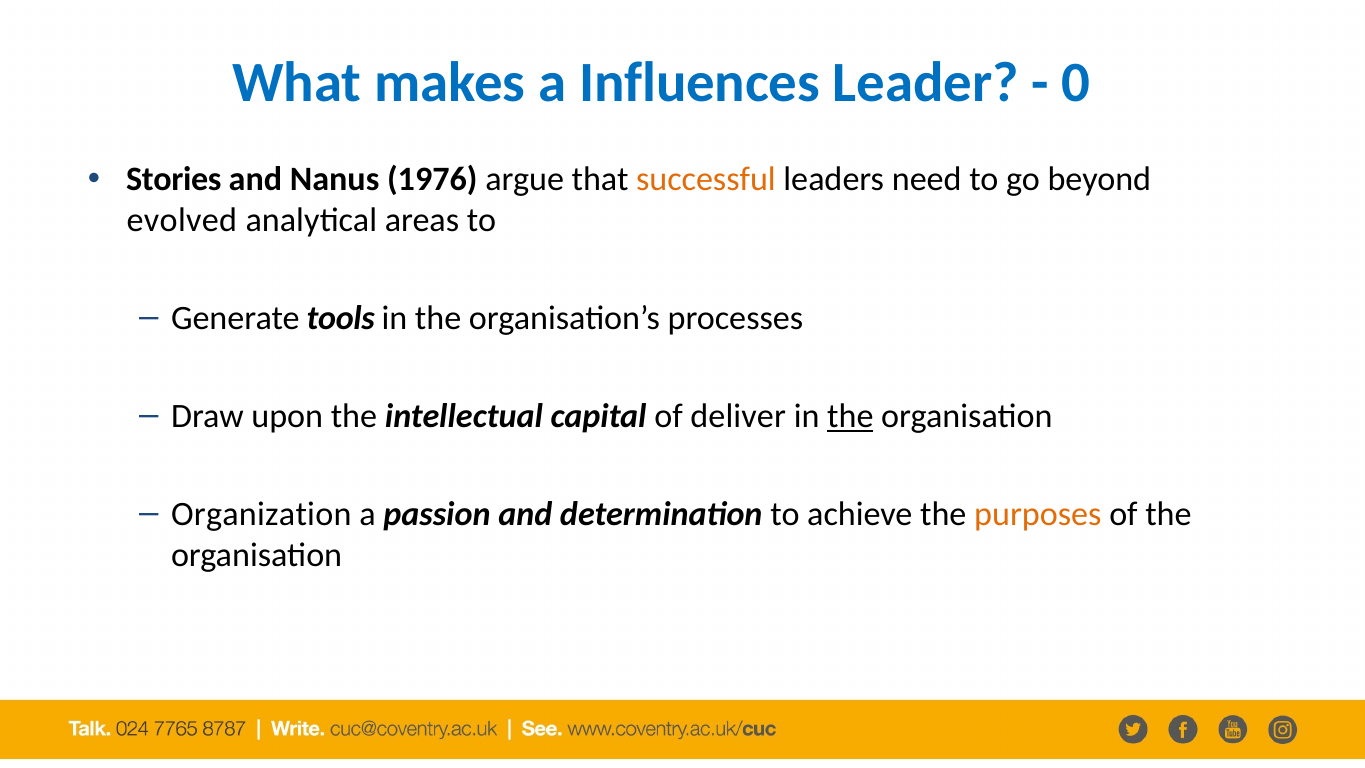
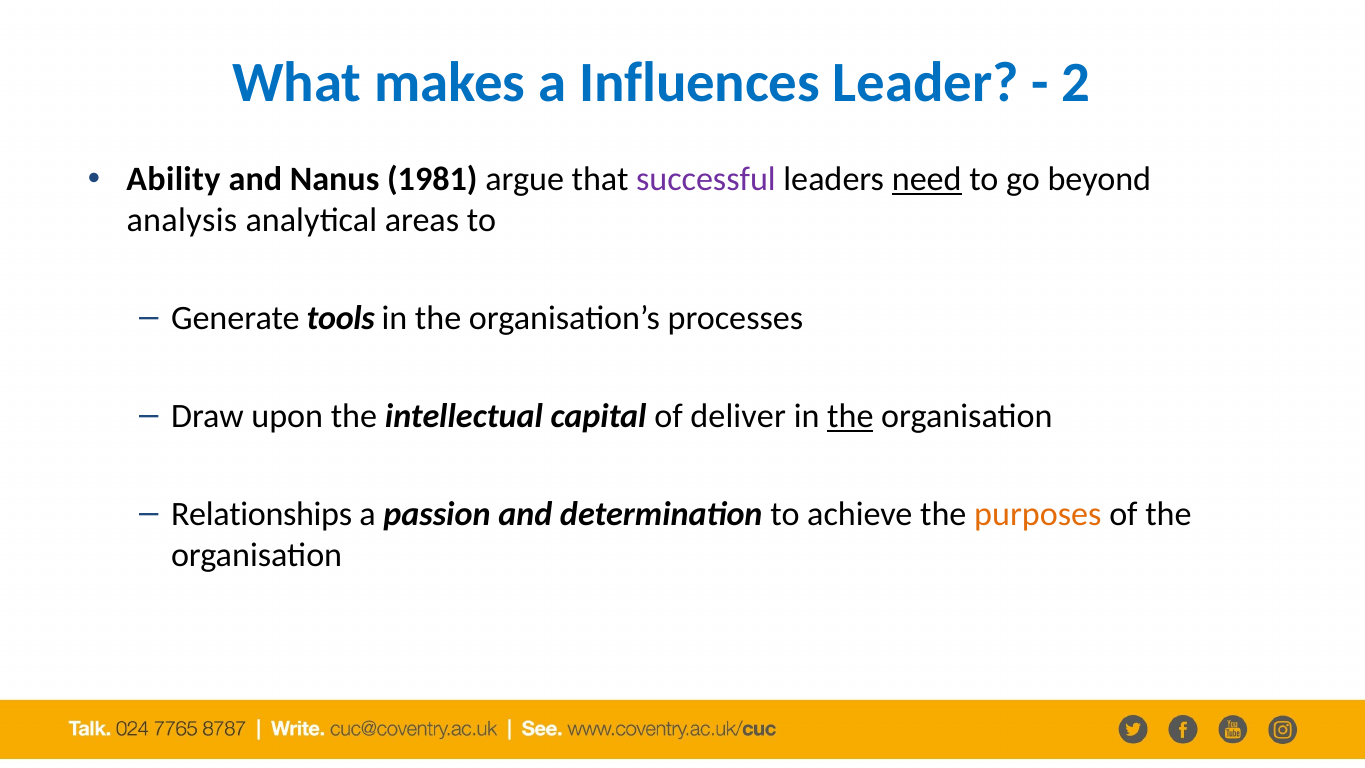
0: 0 -> 2 (1076, 83)
Stories: Stories -> Ability (173, 179)
1976: 1976 -> 1981 (432, 179)
successful colour: orange -> purple (706, 179)
need underline: none -> present (927, 179)
evolved: evolved -> analysis (182, 220)
Organization: Organization -> Relationships (262, 514)
